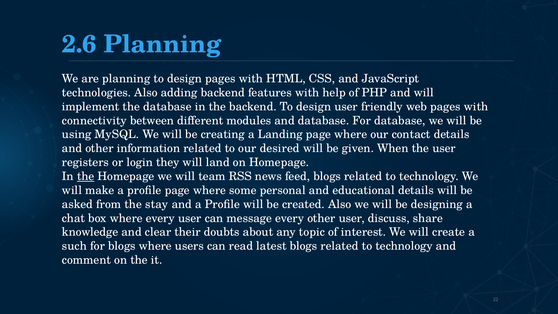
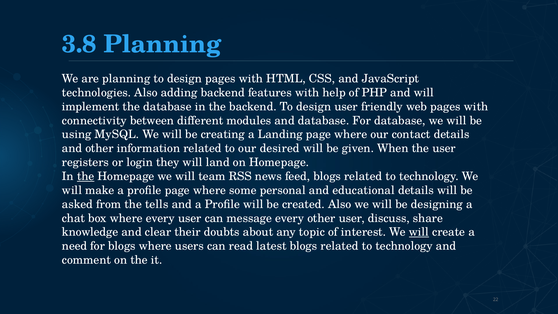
2.6: 2.6 -> 3.8 (79, 44)
stay: stay -> tells (157, 204)
will underline: none -> present (419, 232)
such: such -> need (75, 246)
